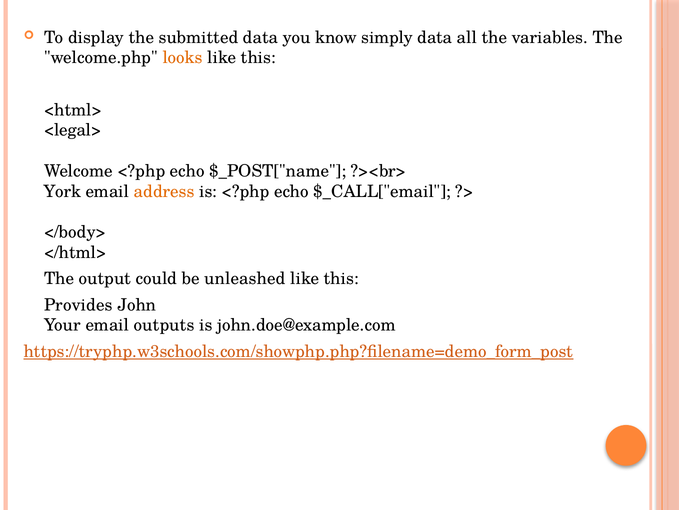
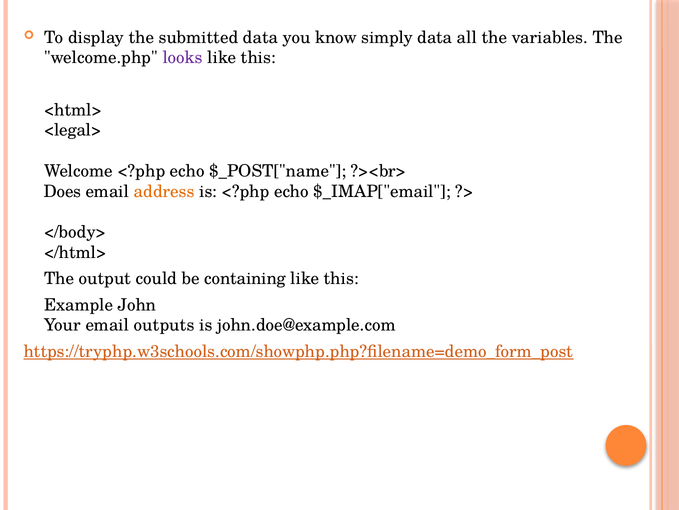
looks colour: orange -> purple (183, 58)
York: York -> Does (62, 191)
$_CALL["email: $_CALL["email -> $_IMAP["email (382, 191)
unleashed: unleashed -> containing (245, 278)
Provides: Provides -> Example (79, 304)
